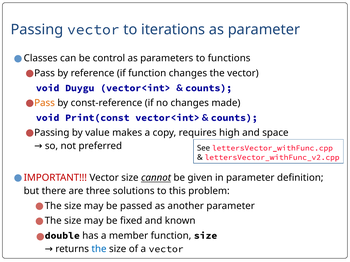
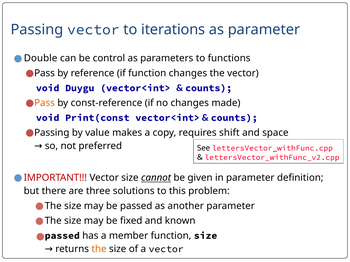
Classes: Classes -> Double (41, 58)
high: high -> shift (229, 133)
double: double -> passed (62, 236)
the colour: blue -> orange (99, 249)
